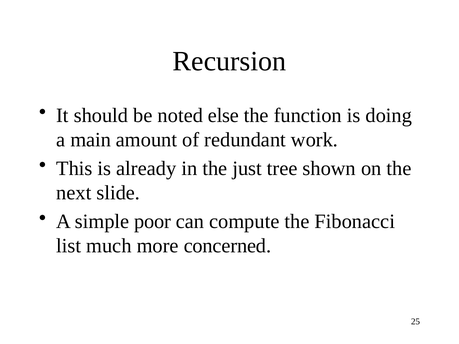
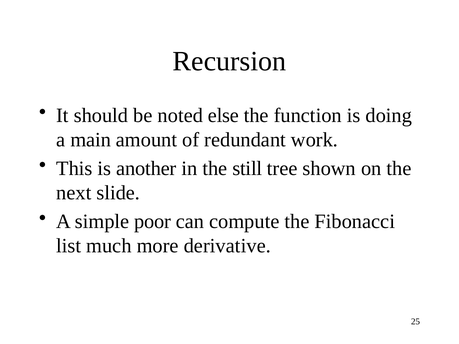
already: already -> another (146, 168)
just: just -> still (247, 168)
concerned: concerned -> derivative (227, 246)
